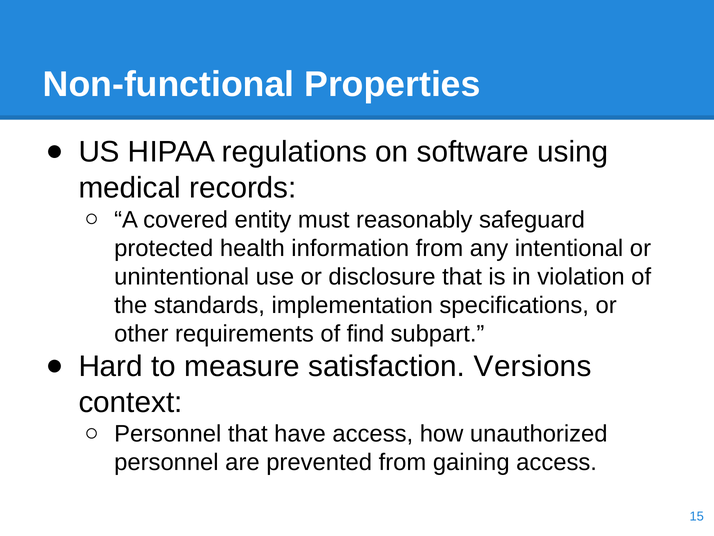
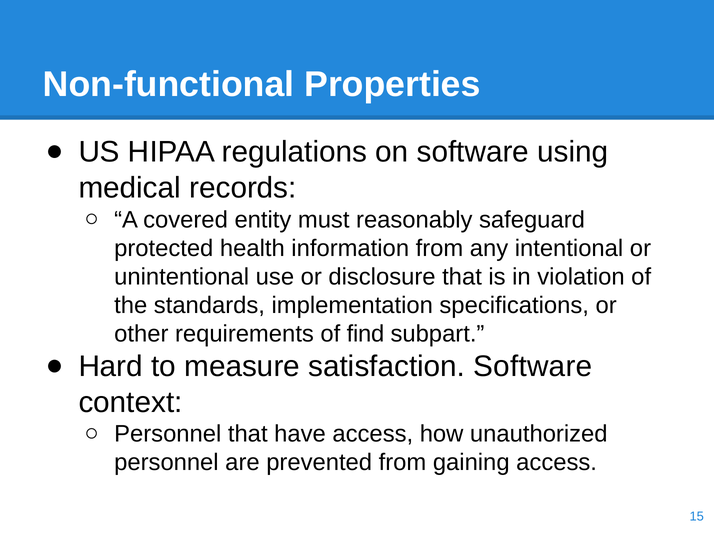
satisfaction Versions: Versions -> Software (533, 366)
